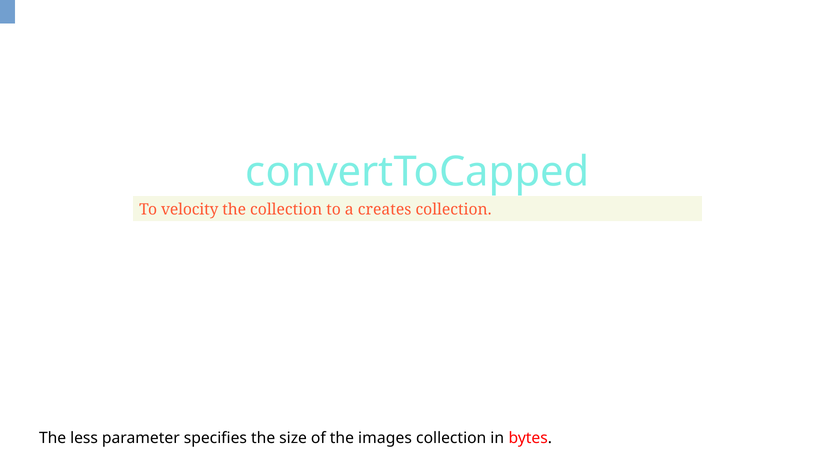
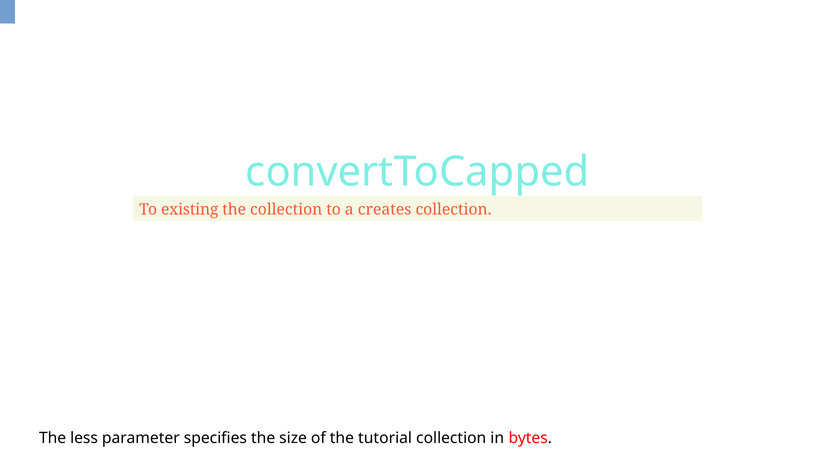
velocity: velocity -> existing (190, 210)
images: images -> tutorial (385, 438)
